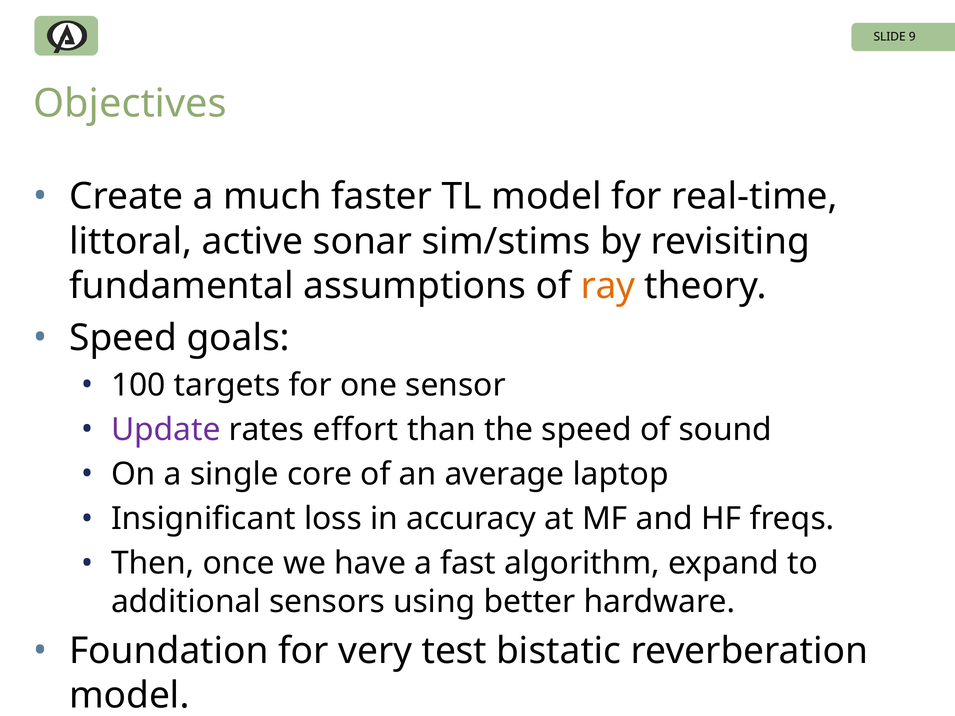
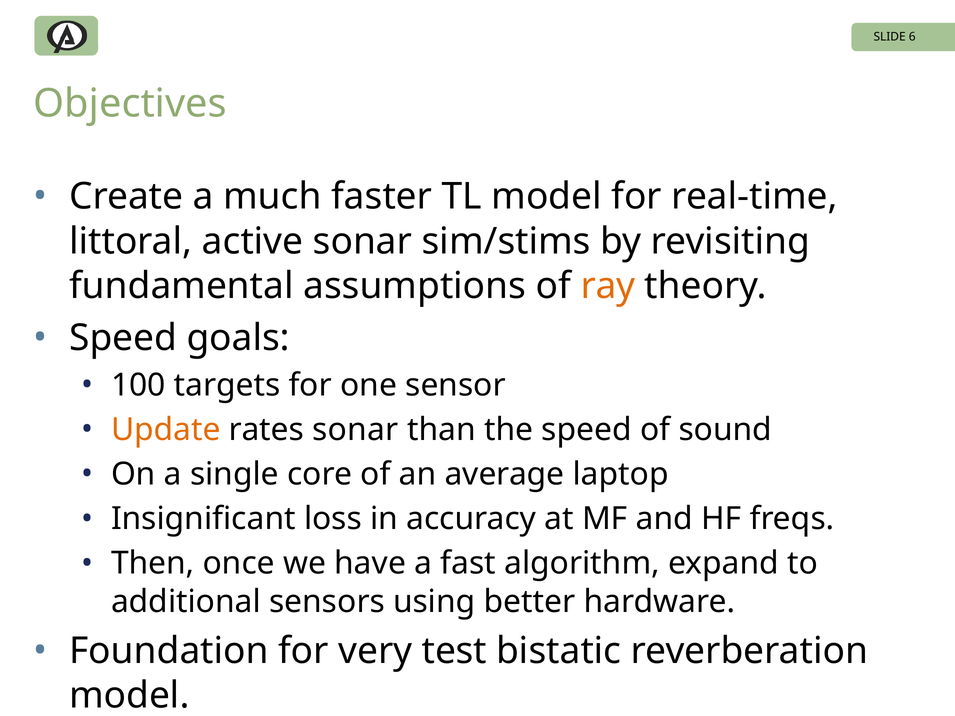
9: 9 -> 6 (912, 37)
Update colour: purple -> orange (166, 430)
rates effort: effort -> sonar (355, 430)
